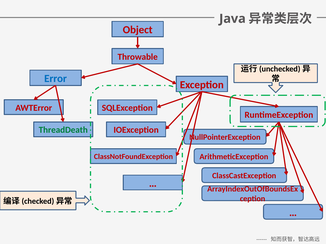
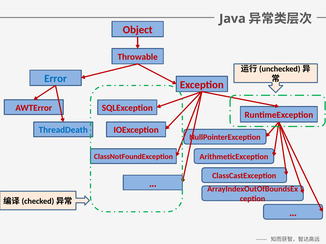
ThreadDeath colour: green -> blue (63, 130)
